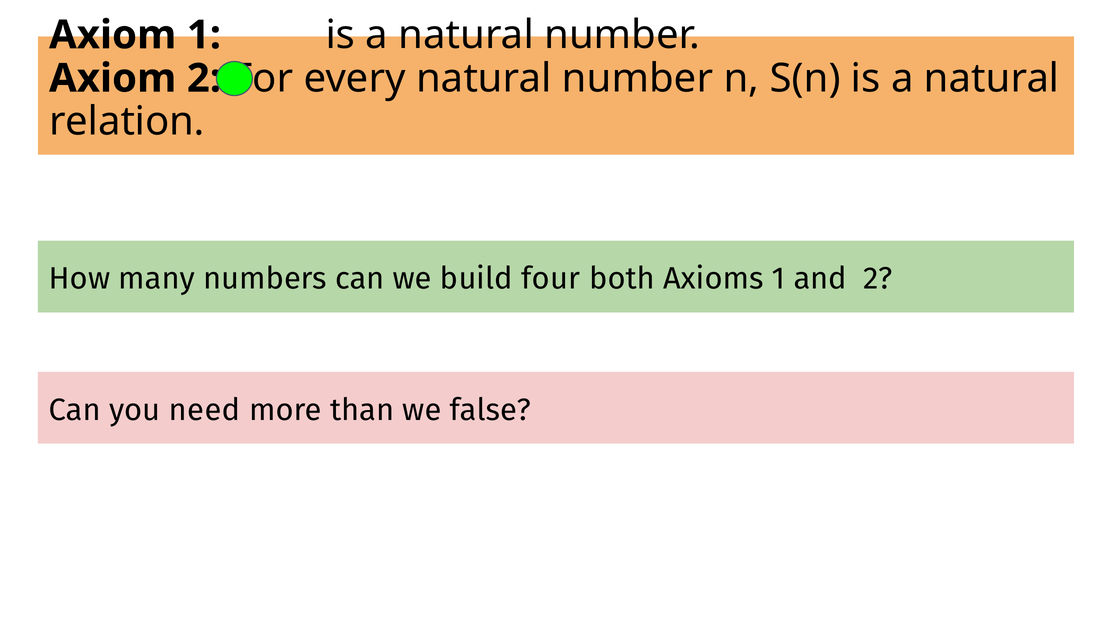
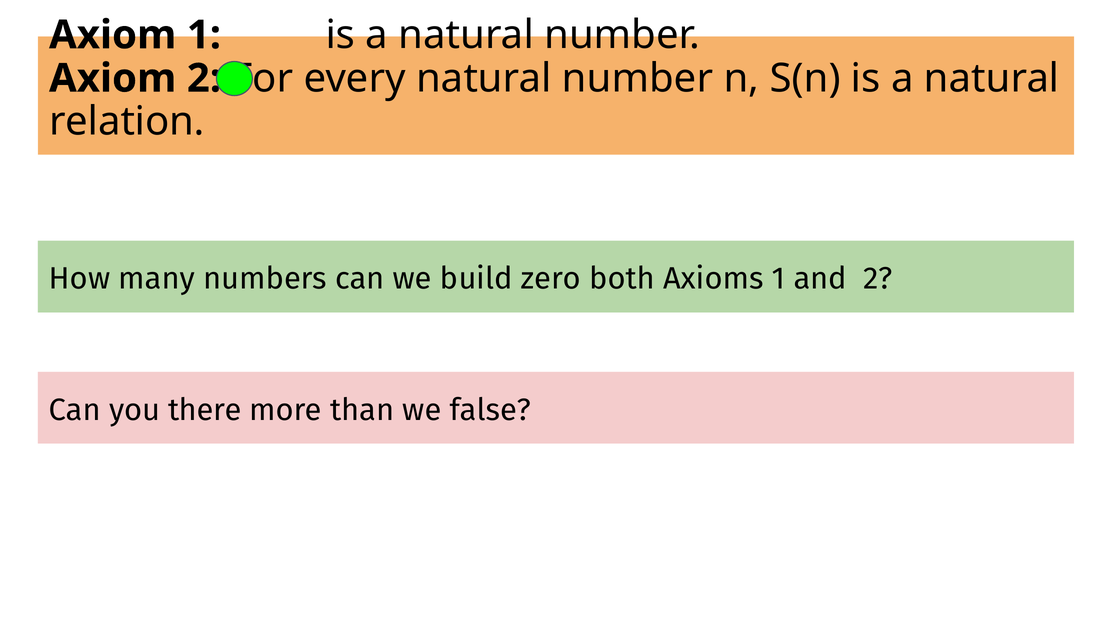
four: four -> zero (551, 279)
need: need -> there (205, 410)
